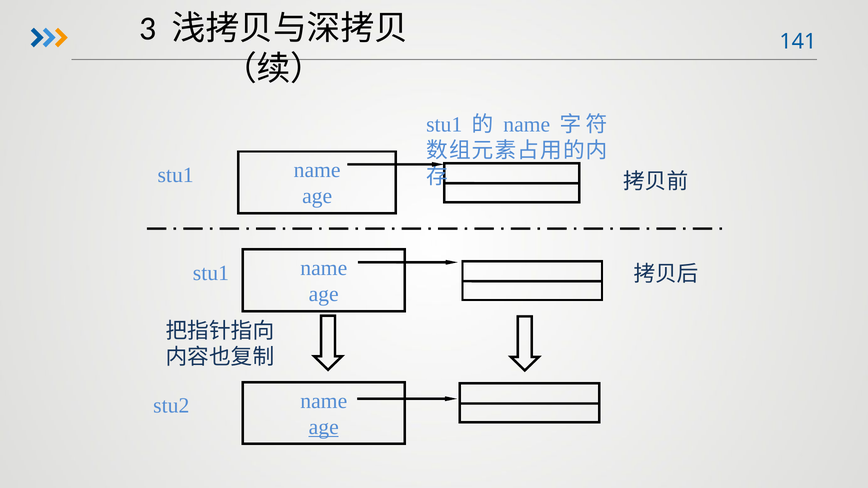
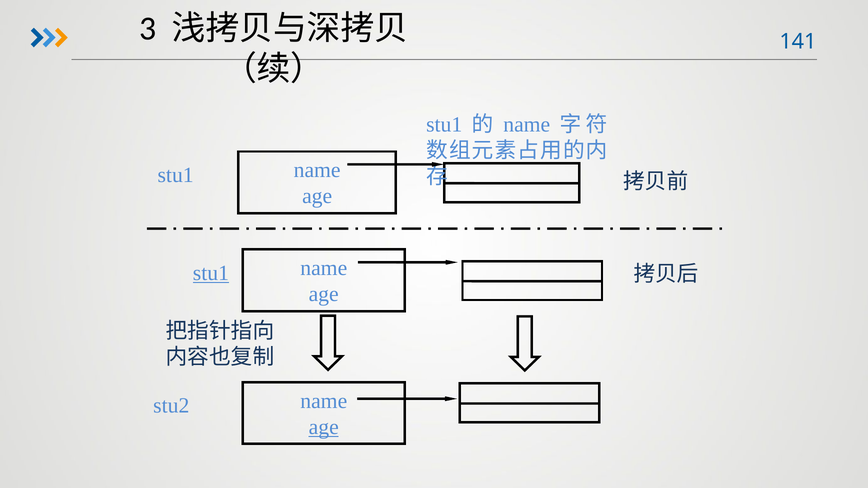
stu1 underline: none -> present (211, 273)
